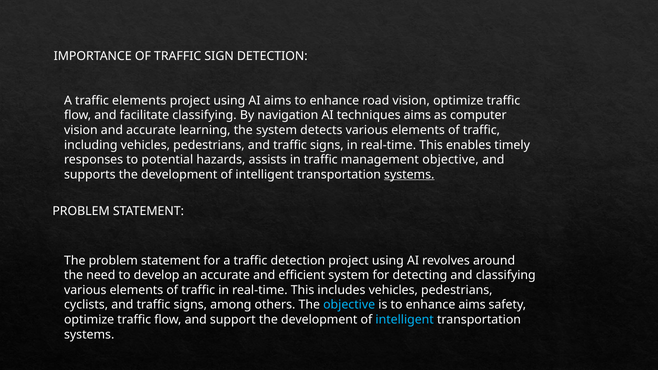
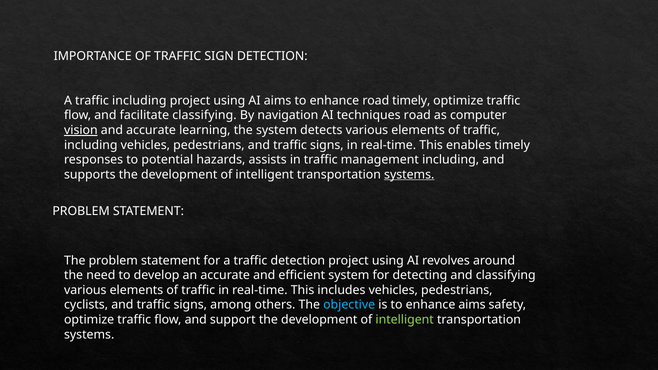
A traffic elements: elements -> including (139, 101)
road vision: vision -> timely (411, 101)
techniques aims: aims -> road (417, 115)
vision underline: none -> present (81, 130)
management objective: objective -> including (451, 160)
intelligent colour: light blue -> light green (405, 320)
